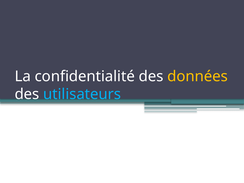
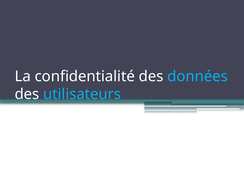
données colour: yellow -> light blue (198, 76)
